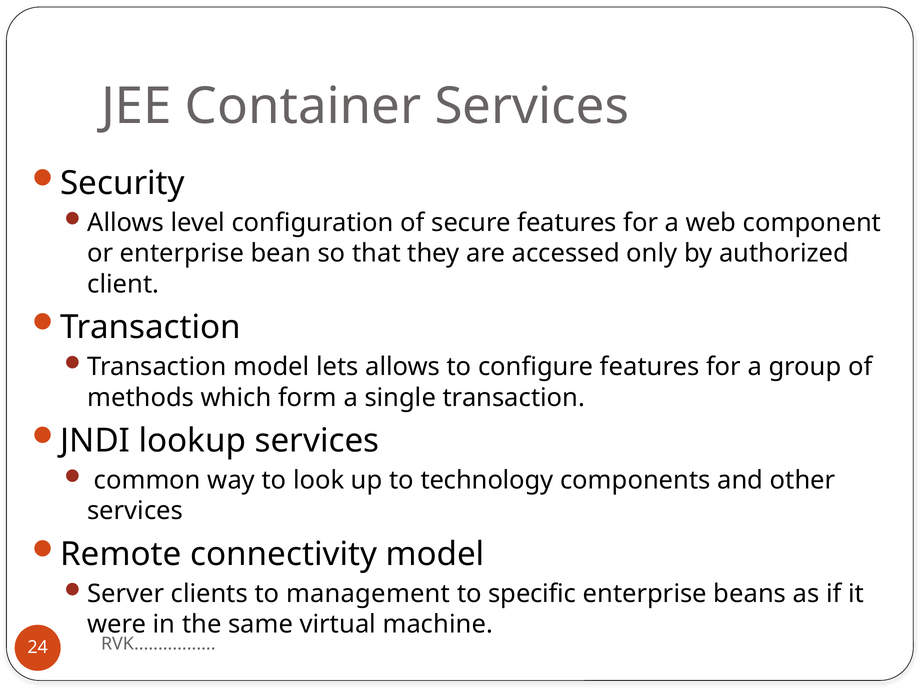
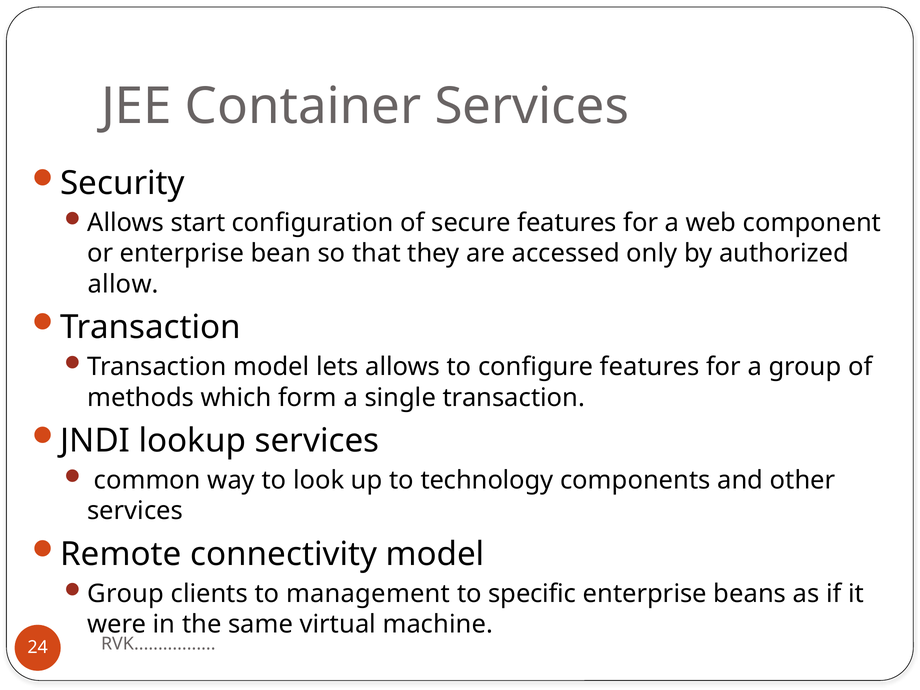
level: level -> start (198, 223)
client: client -> allow (123, 284)
Server: Server -> Group (126, 594)
